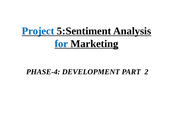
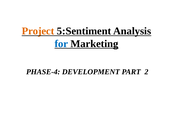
Project colour: blue -> orange (38, 31)
